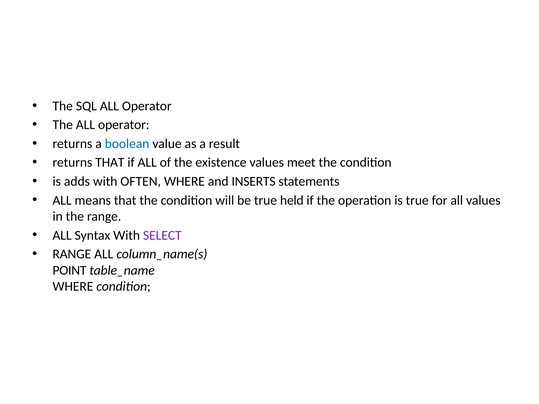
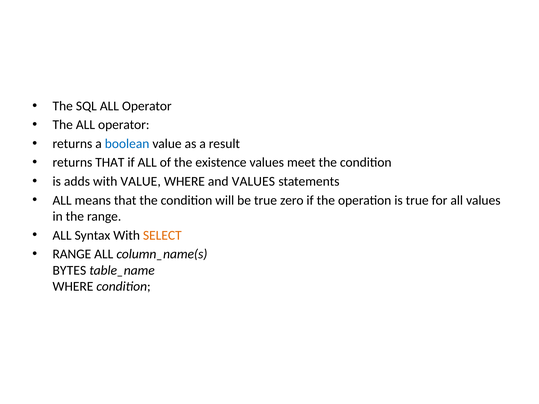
with OFTEN: OFTEN -> VALUE (141, 182)
and INSERTS: INSERTS -> VALUES (253, 182)
held: held -> zero (292, 200)
SELECT colour: purple -> orange (162, 235)
POINT: POINT -> BYTES (69, 270)
